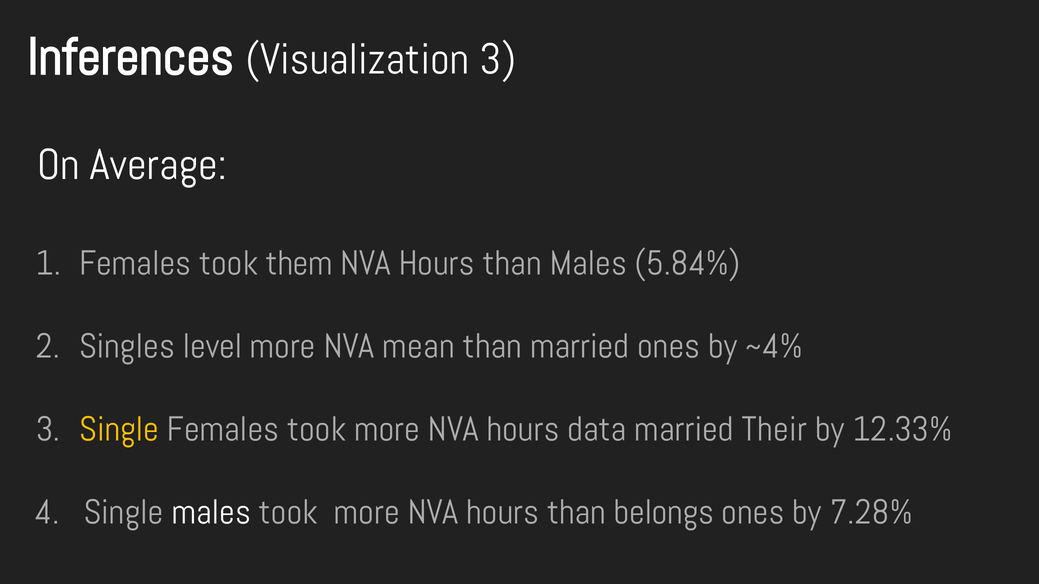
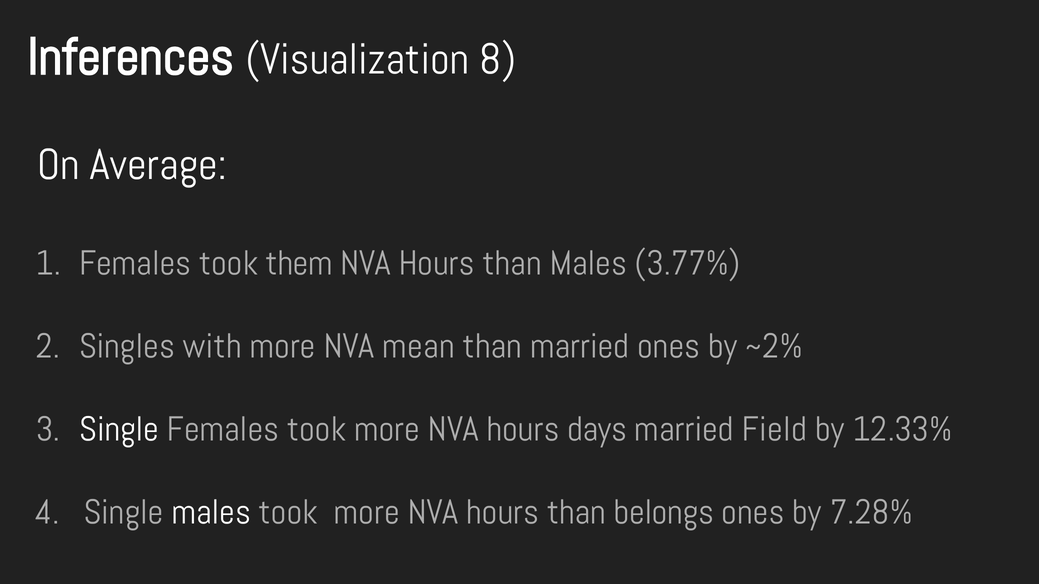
Visualization 3: 3 -> 8 (498, 60)
5.84%: 5.84% -> 3.77% (688, 263)
level: level -> with (212, 347)
~4%: ~4% -> ~2% (774, 347)
Single colour: yellow -> white (119, 430)
data: data -> days (597, 430)
Their: Their -> Field (774, 430)
